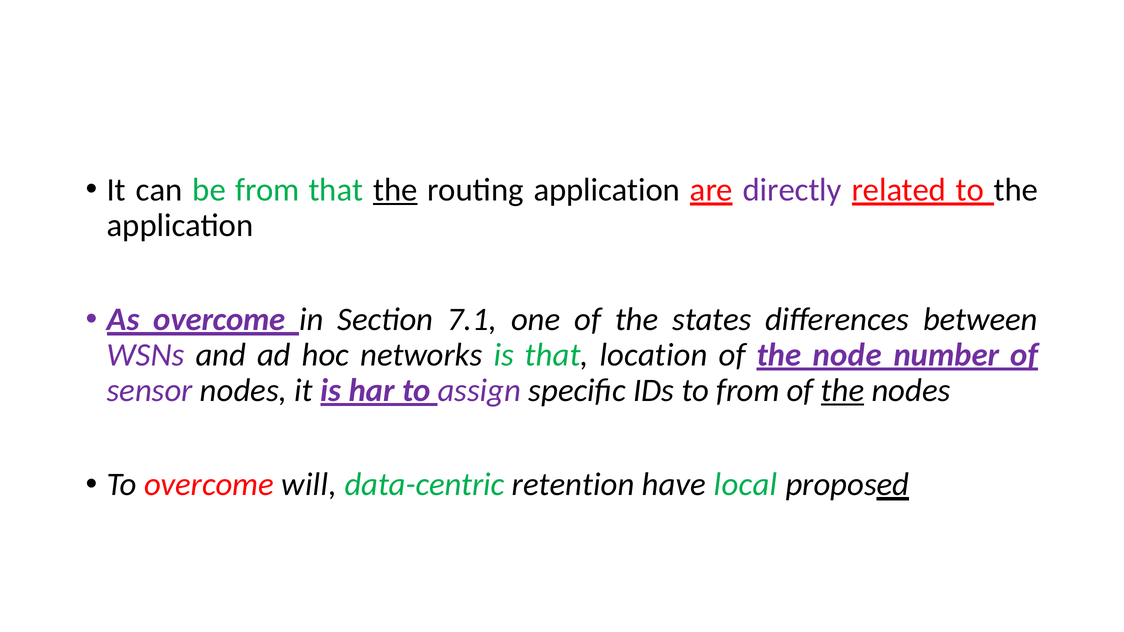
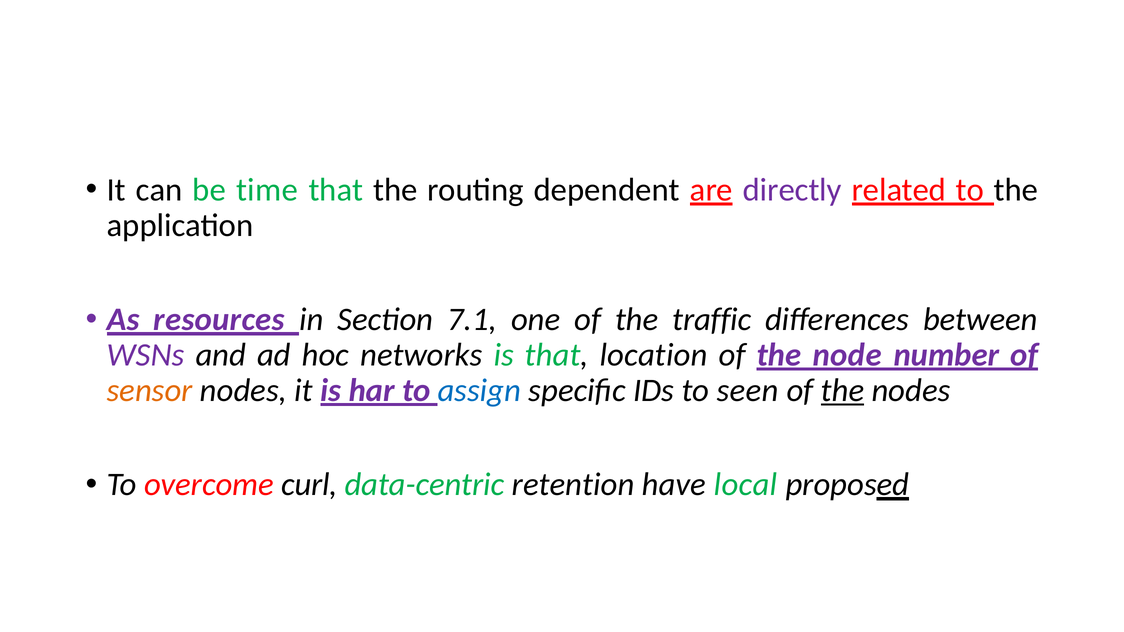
be from: from -> time (267, 190)
the underline: present -> none (395, 190)
routing application: application -> dependent (607, 190)
As overcome: overcome -> resources (219, 320)
states: states -> traffic (712, 320)
sensor colour: purple -> orange (150, 391)
assign colour: purple -> blue (479, 391)
to from: from -> seen (748, 391)
will: will -> curl (309, 485)
